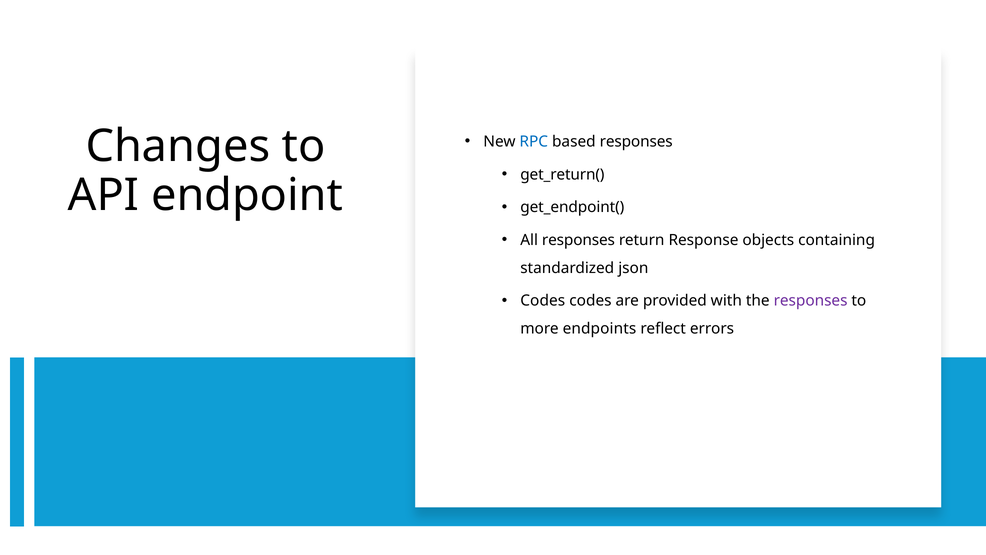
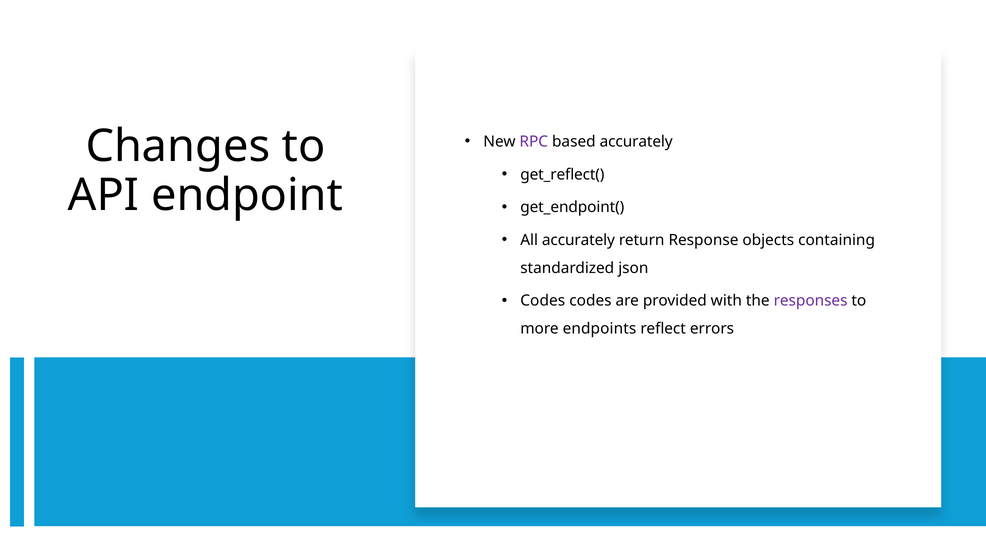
RPC colour: blue -> purple (534, 142)
based responses: responses -> accurately (636, 142)
get_return(: get_return( -> get_reflect( (562, 174)
All responses: responses -> accurately (578, 240)
